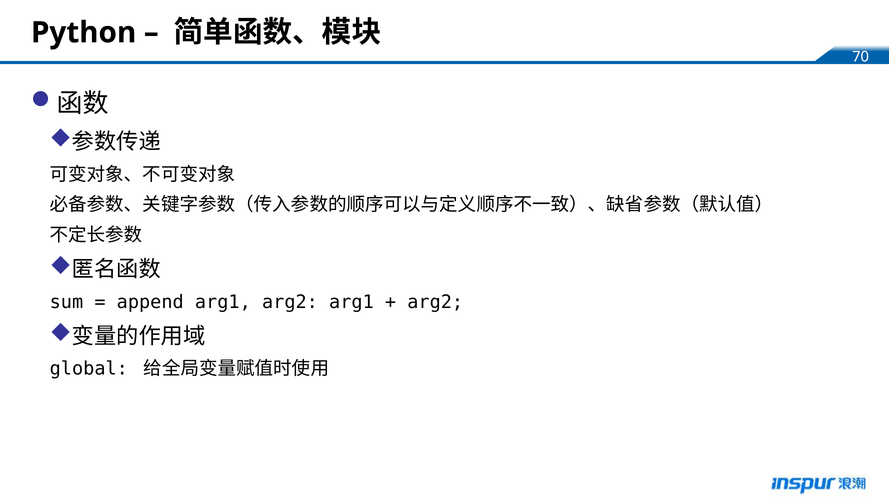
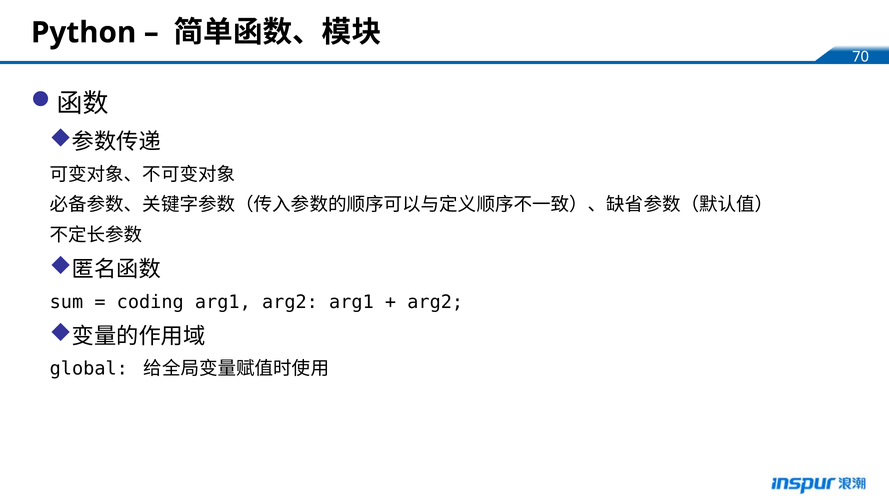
append: append -> coding (150, 302)
